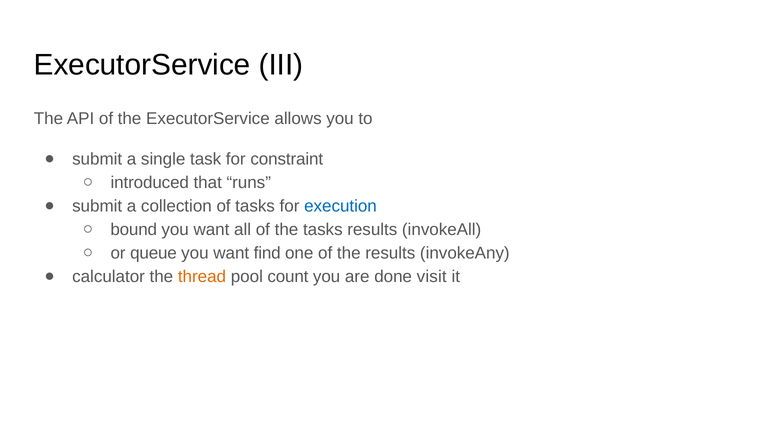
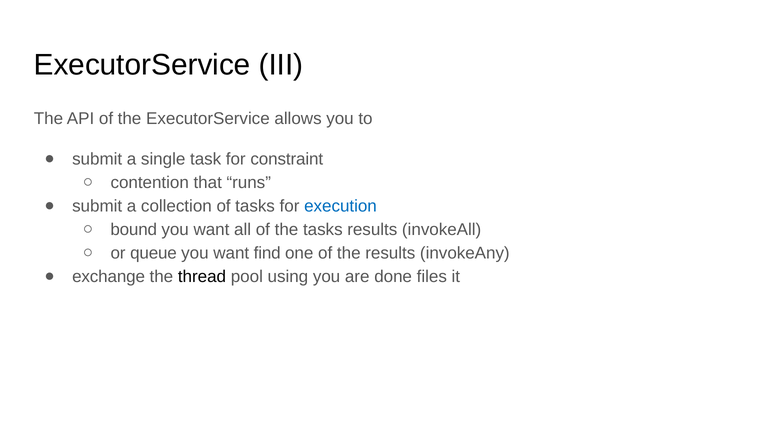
introduced: introduced -> contention (150, 183)
calculator: calculator -> exchange (109, 277)
thread colour: orange -> black (202, 277)
count: count -> using (288, 277)
visit: visit -> files (432, 277)
